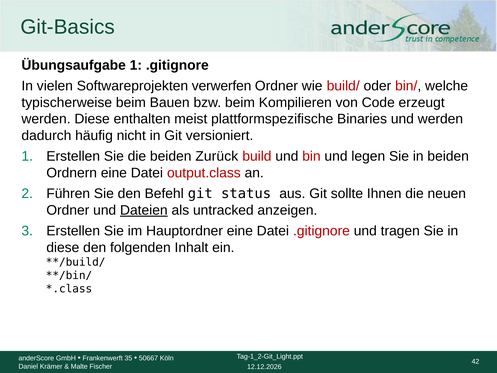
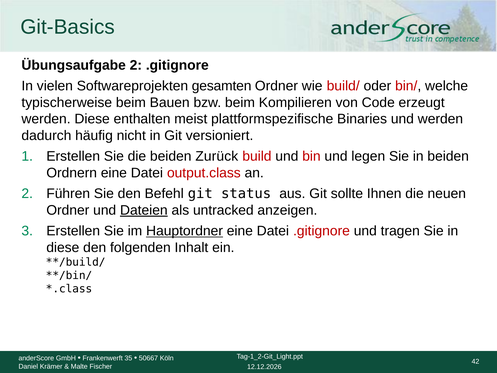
Übungsaufgabe 1: 1 -> 2 (136, 65)
verwerfen: verwerfen -> gesamten (222, 86)
Hauptordner underline: none -> present (185, 231)
